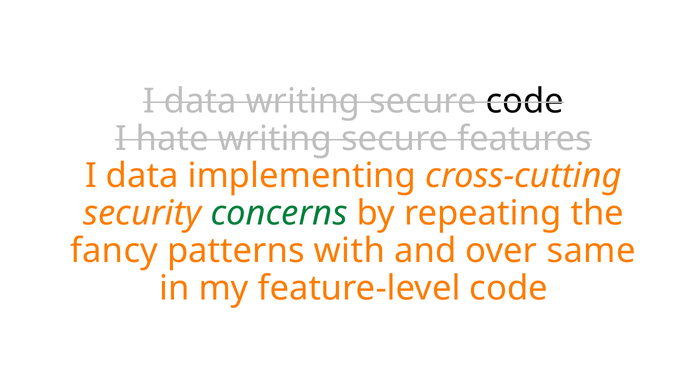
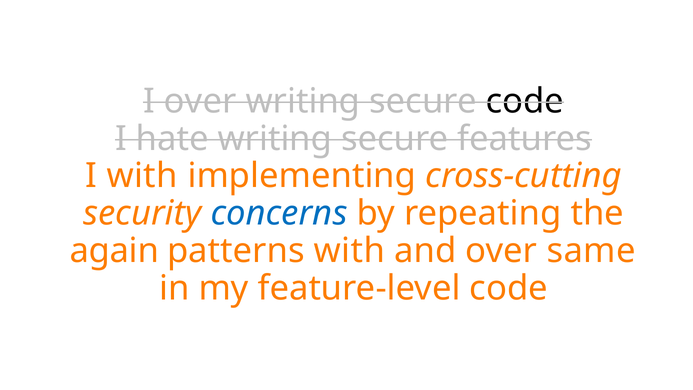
data: data -> over (200, 101)
data: data -> with (142, 176)
concerns colour: green -> blue (279, 213)
fancy: fancy -> again (114, 251)
